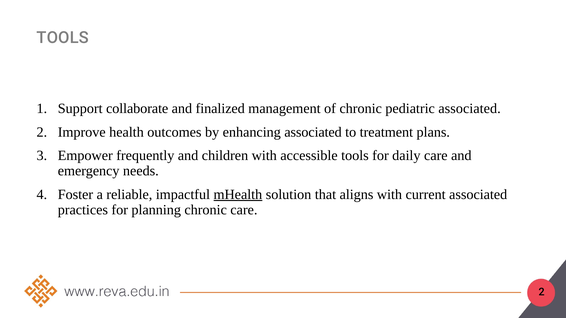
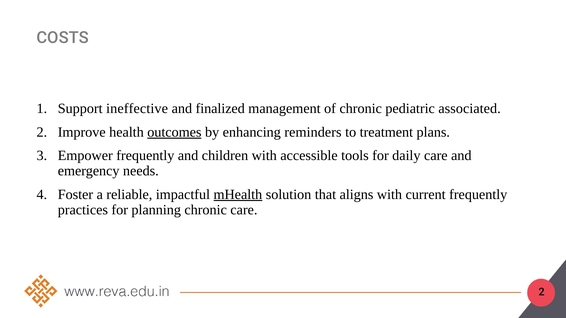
TOOLS: TOOLS -> COSTS (63, 38)
collaborate: collaborate -> ineffective (137, 109)
outcomes underline: none -> present (174, 132)
enhancing associated: associated -> reminders (313, 132)
current associated: associated -> frequently (478, 195)
